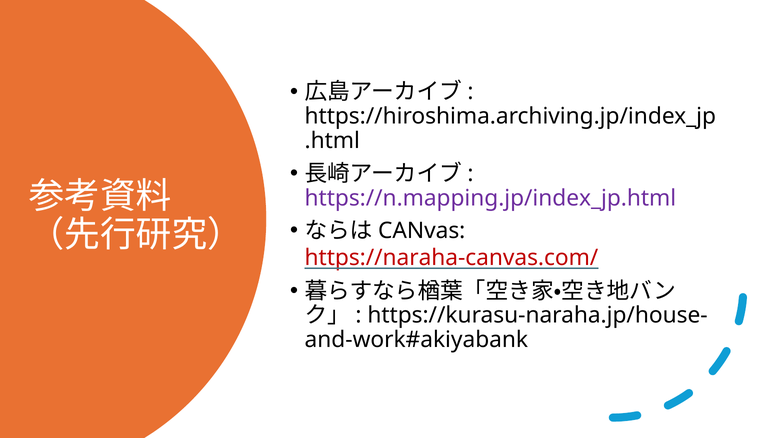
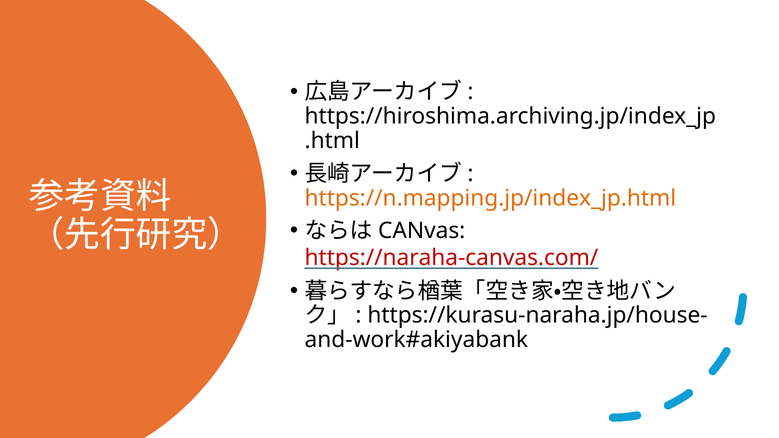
https://n.mapping.jp/index_jp.html colour: purple -> orange (490, 198)
